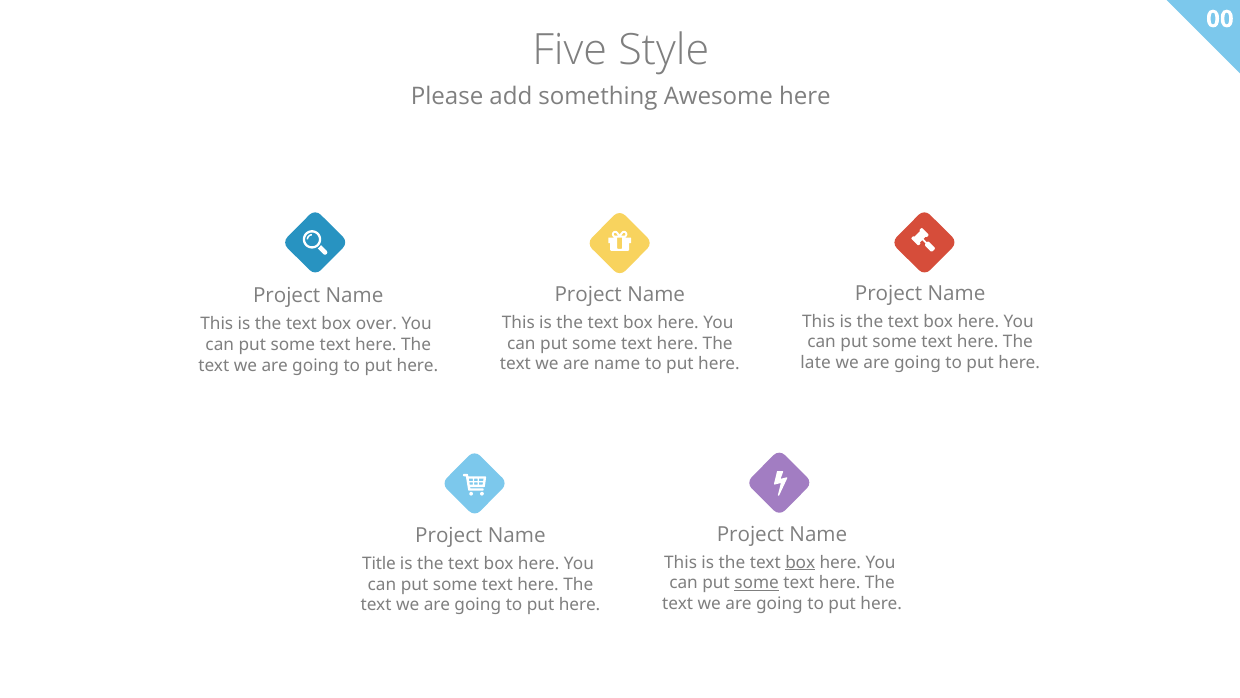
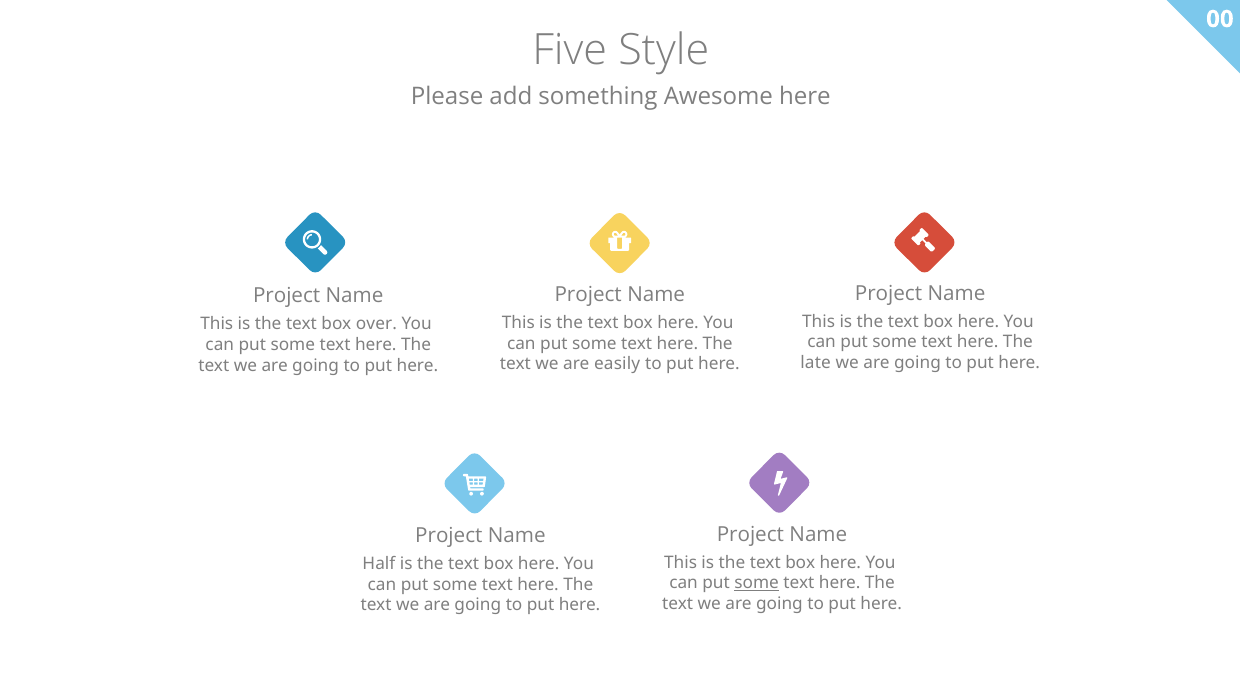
are name: name -> easily (617, 364)
box underline: present -> none (800, 562)
Title: Title -> Half (379, 563)
